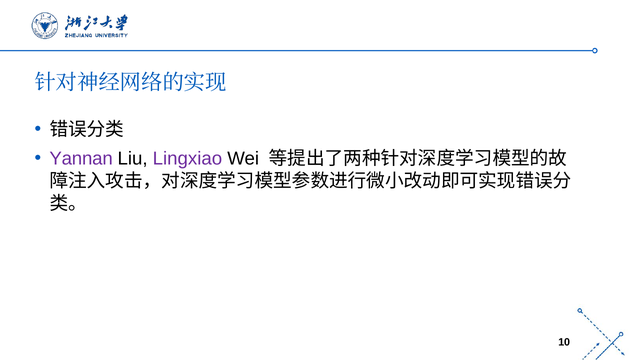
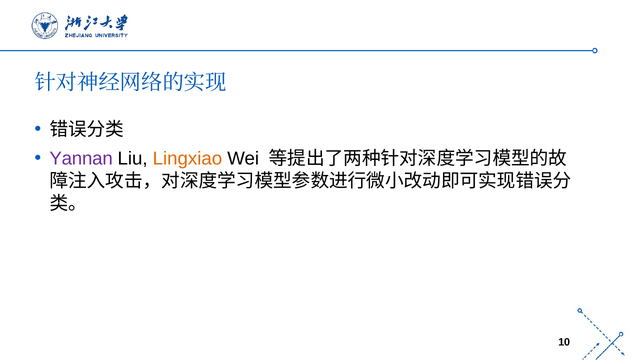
Lingxiao colour: purple -> orange (187, 159)
